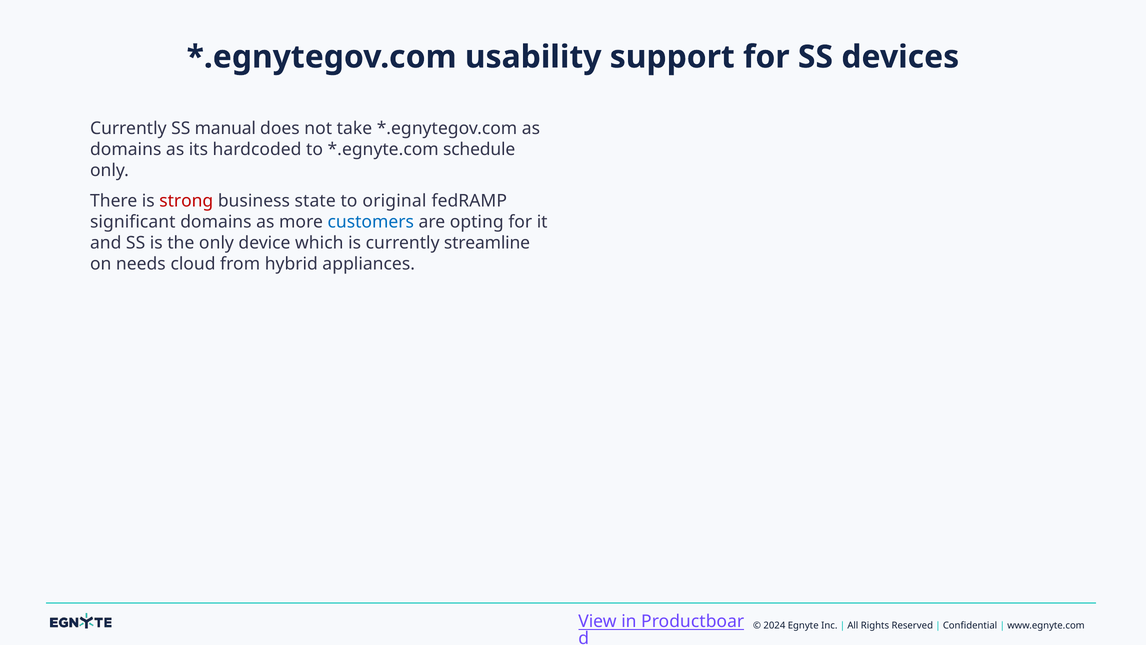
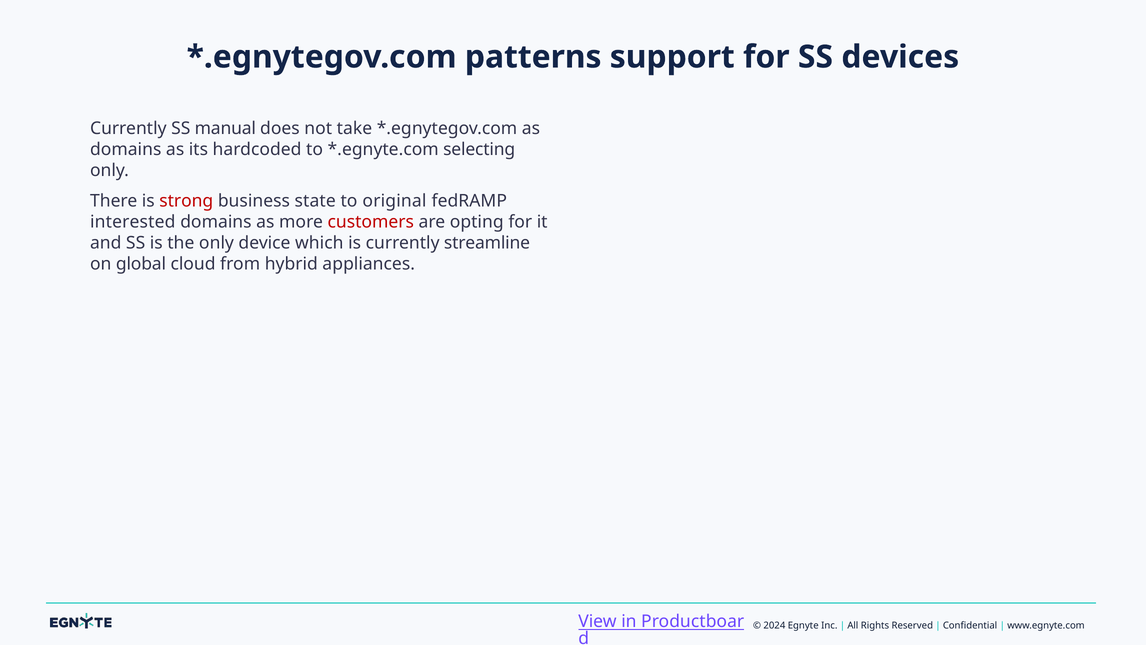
usability: usability -> patterns (533, 57)
schedule: schedule -> selecting (479, 149)
significant: significant -> interested (133, 222)
customers colour: blue -> red (371, 222)
needs: needs -> global (141, 264)
